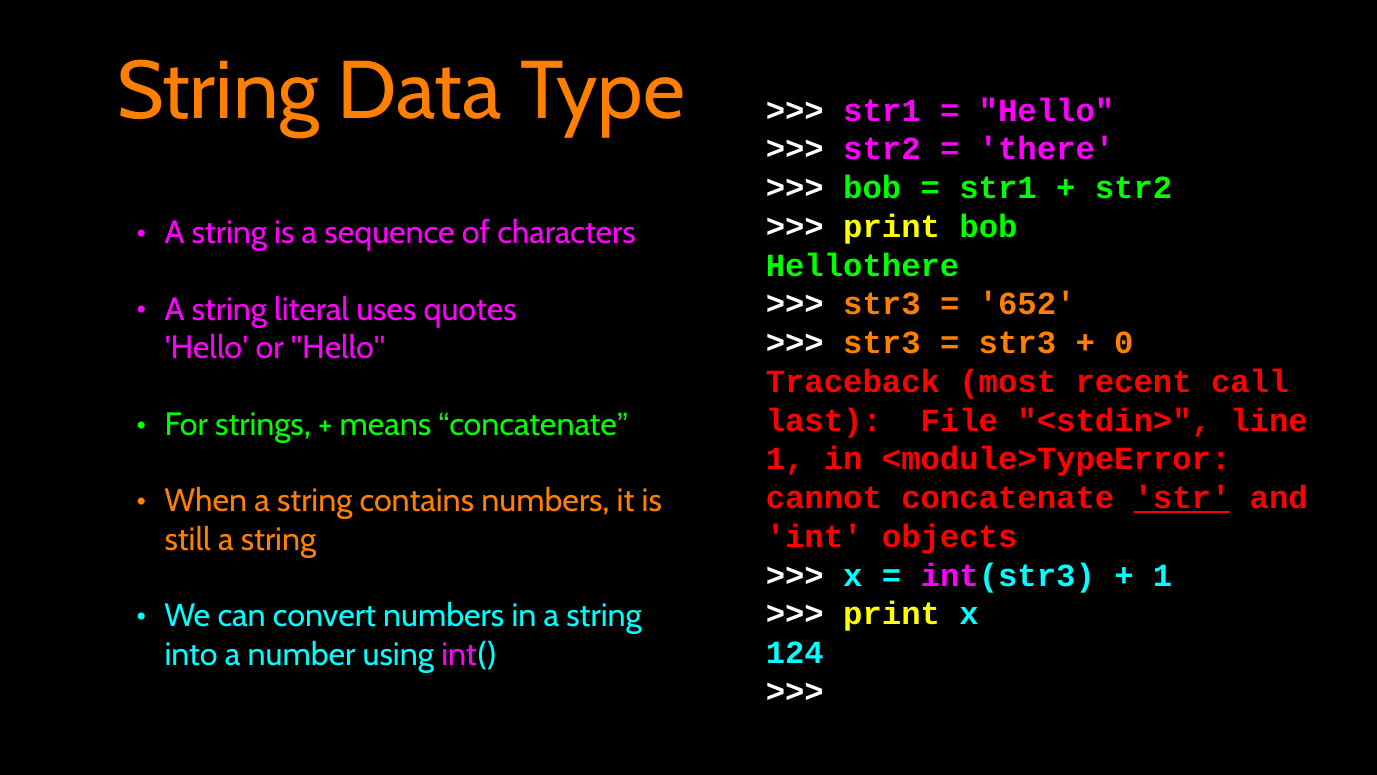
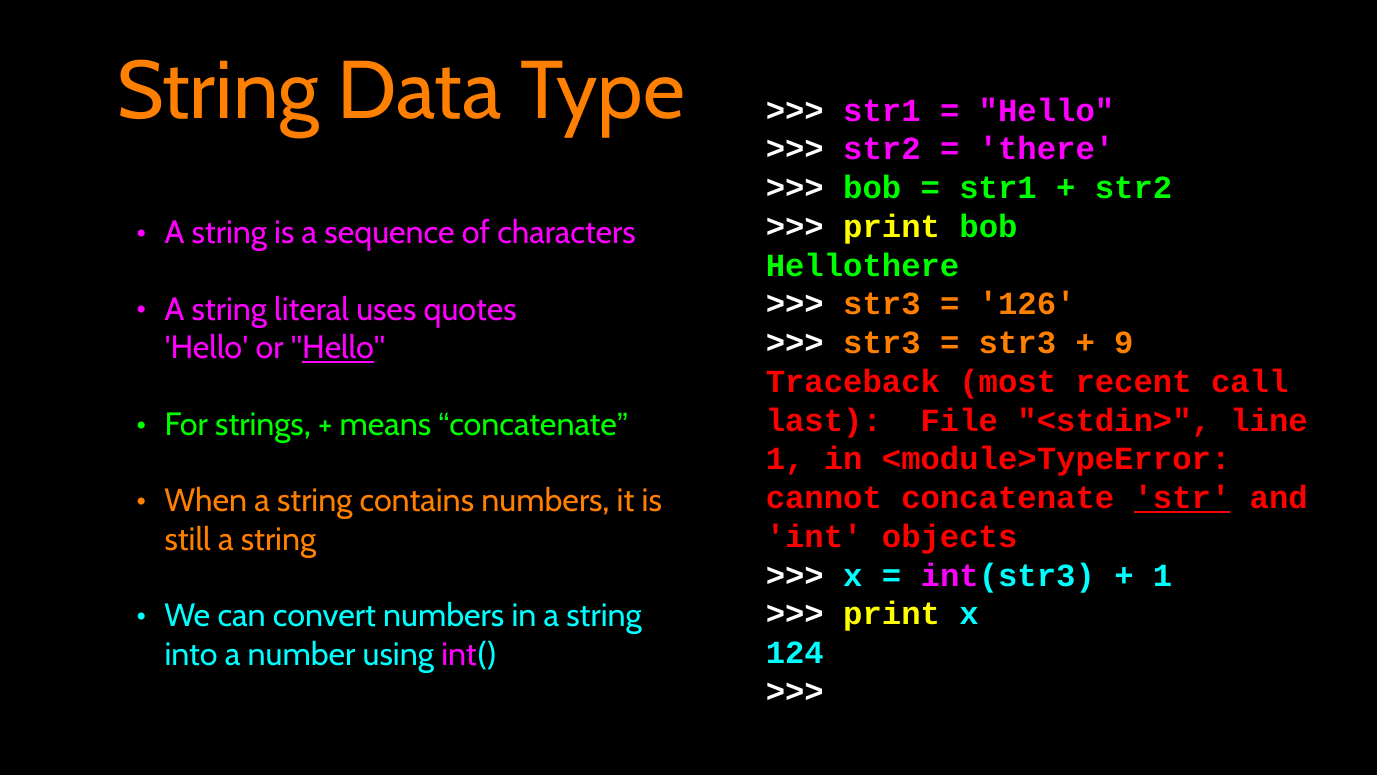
652: 652 -> 126 (1027, 304)
0: 0 -> 9 (1124, 343)
Hello underline: none -> present (338, 348)
